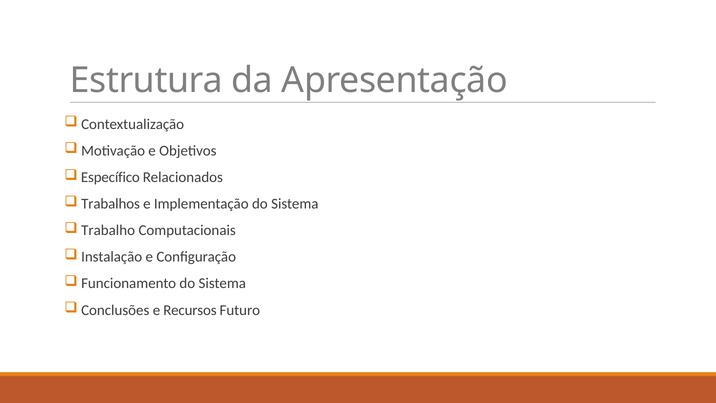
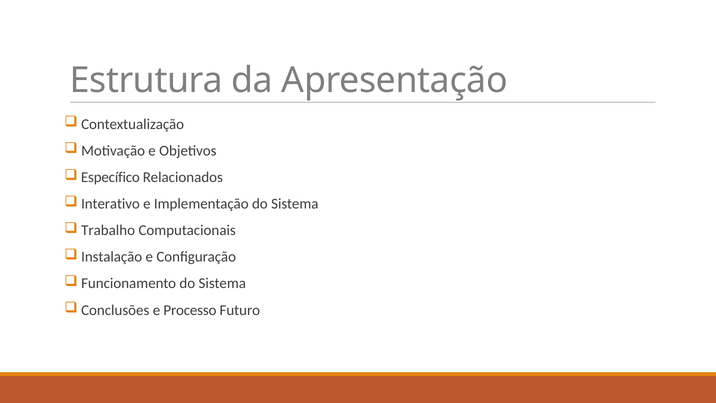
Trabalhos: Trabalhos -> Interativo (110, 204)
Recursos: Recursos -> Processo (190, 310)
